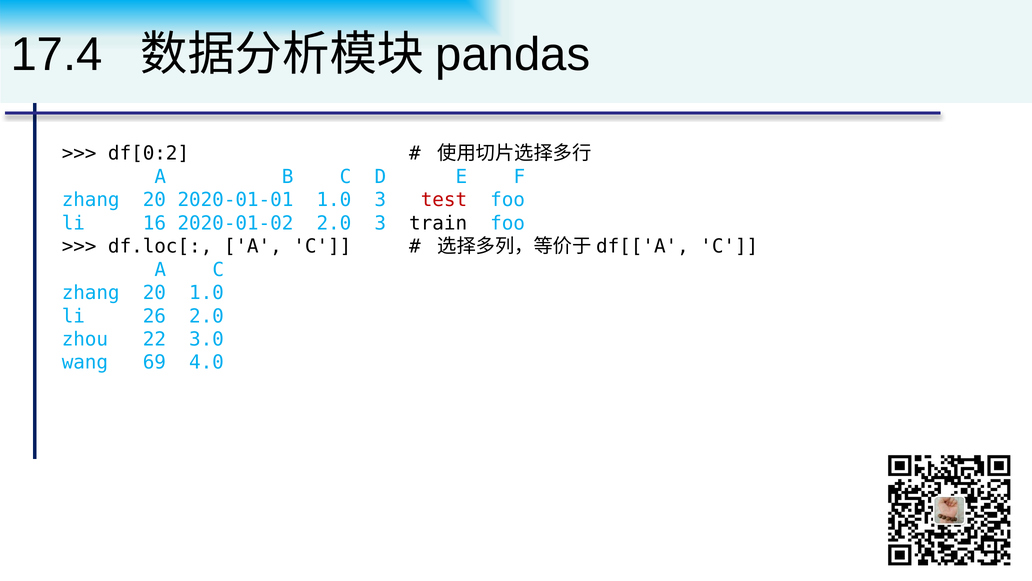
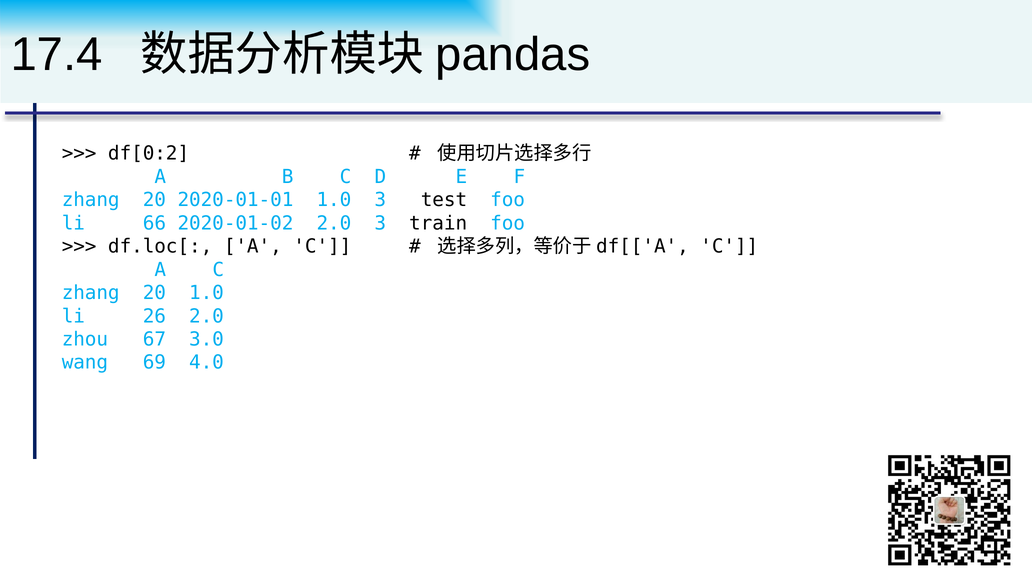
test colour: red -> black (444, 200)
16: 16 -> 66 (154, 223)
22: 22 -> 67 (154, 339)
